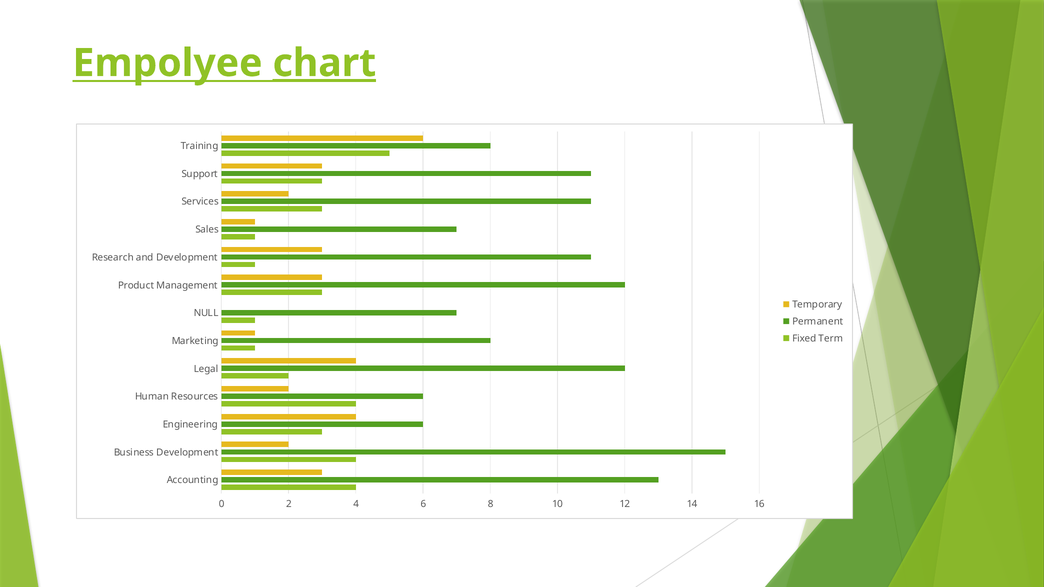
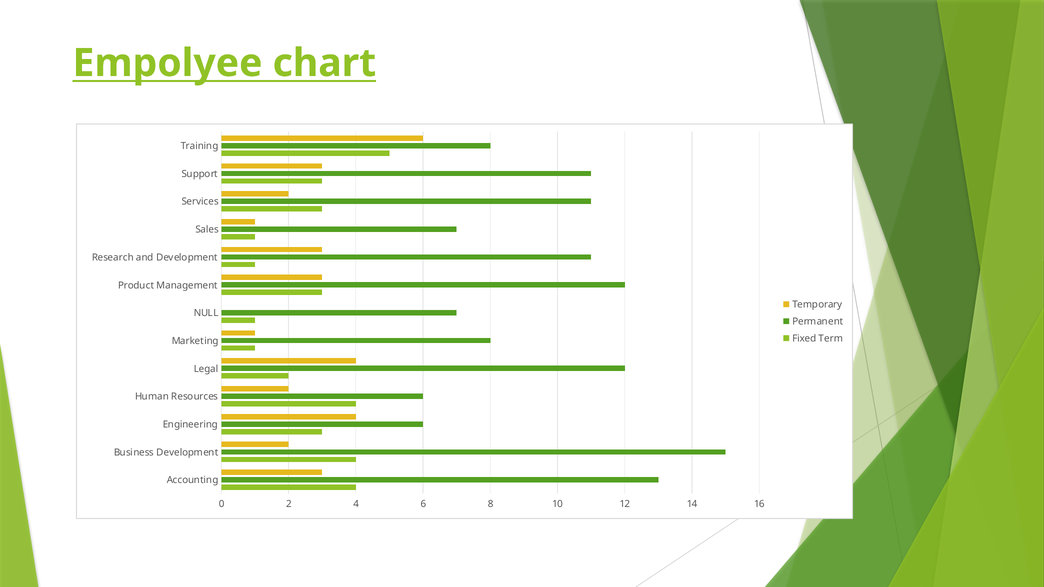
chart underline: present -> none (324, 63)
